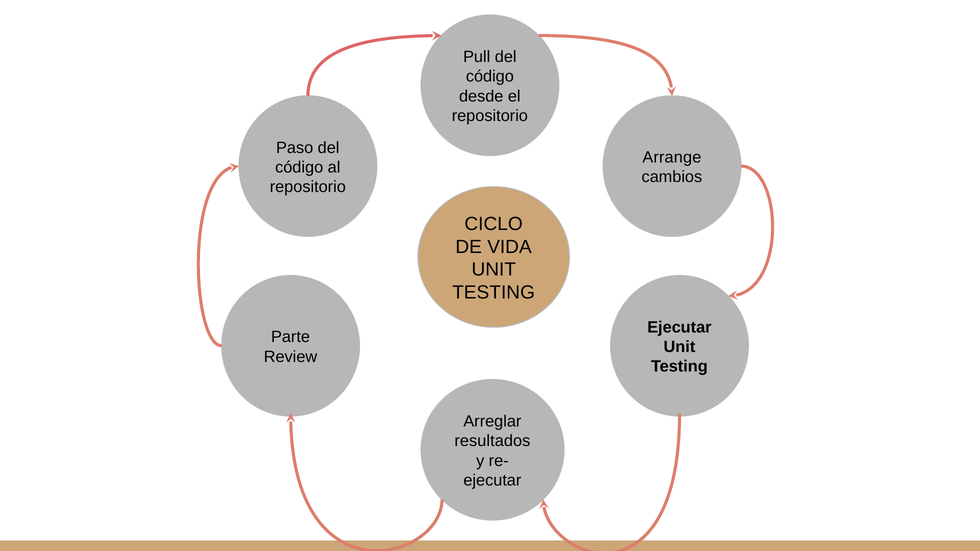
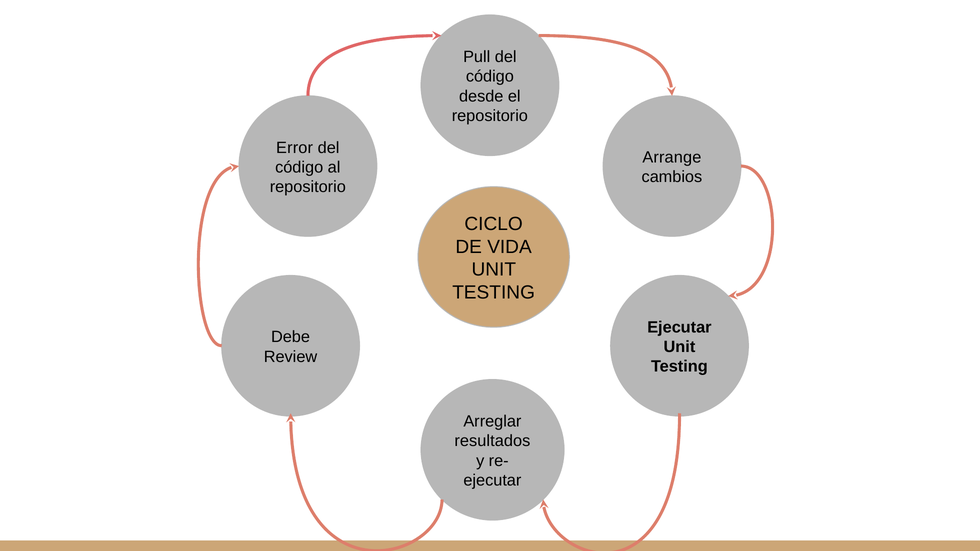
Paso: Paso -> Error (295, 148)
Parte: Parte -> Debe (291, 337)
